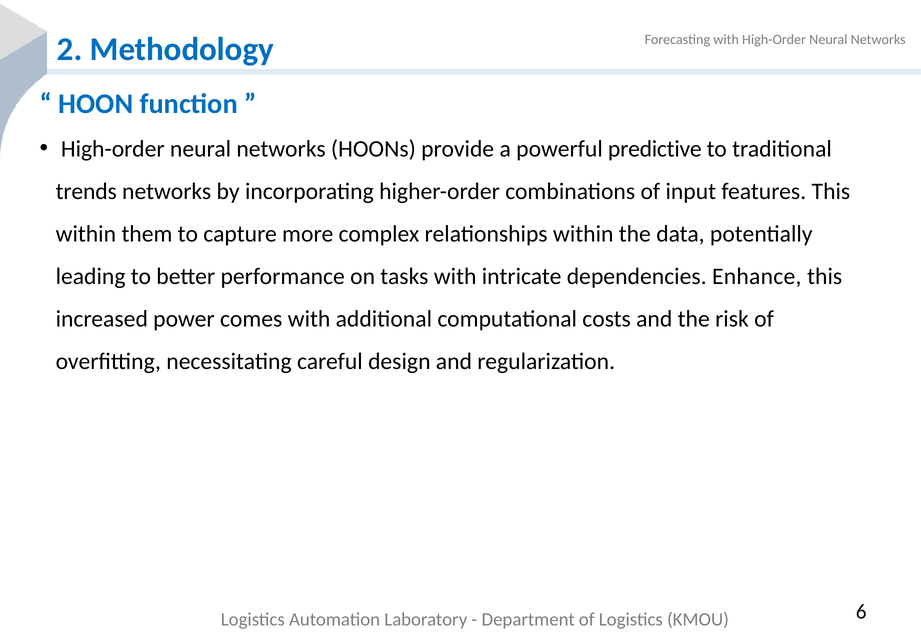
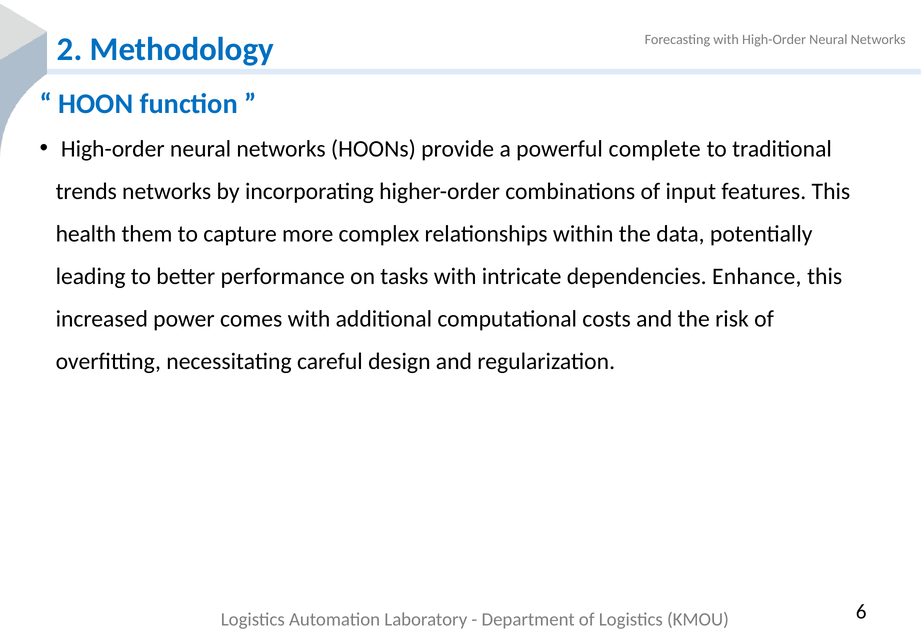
predictive: predictive -> complete (655, 149)
within: within -> health (86, 234)
